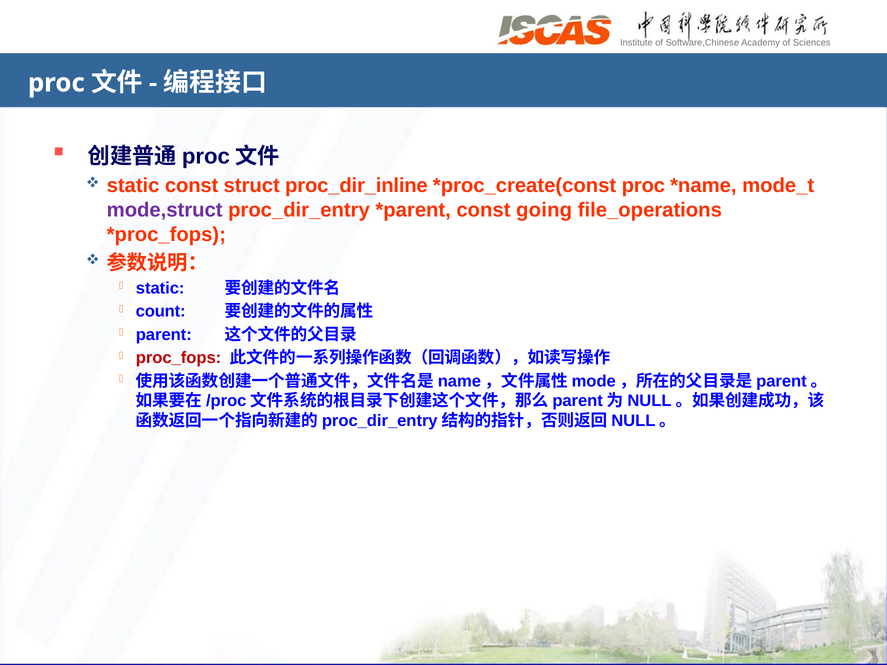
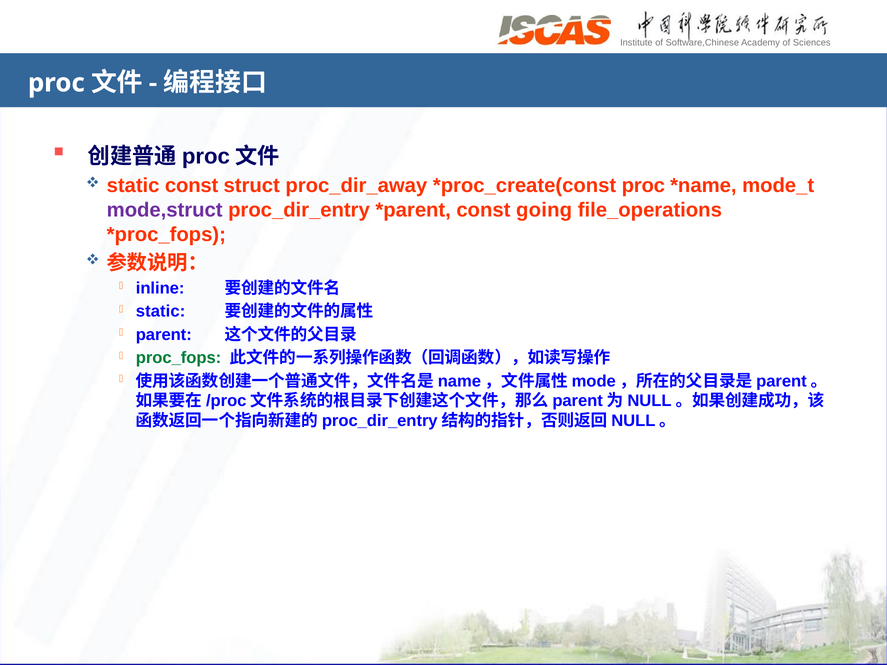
proc_dir_inline: proc_dir_inline -> proc_dir_away (356, 186)
static: static -> inline (160, 288)
count: count -> static (161, 311)
proc_fops colour: red -> green (179, 358)
